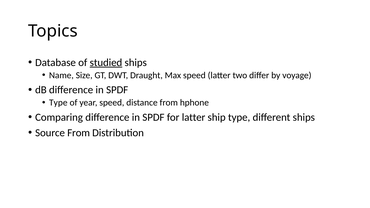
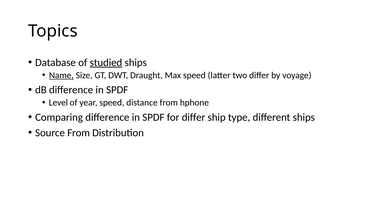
Name underline: none -> present (61, 75)
Type: Type -> Level (58, 103)
for latter: latter -> differ (194, 117)
